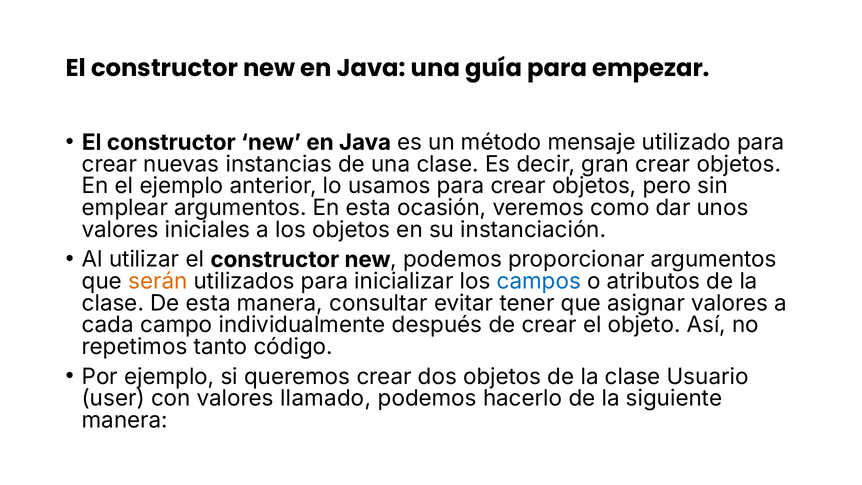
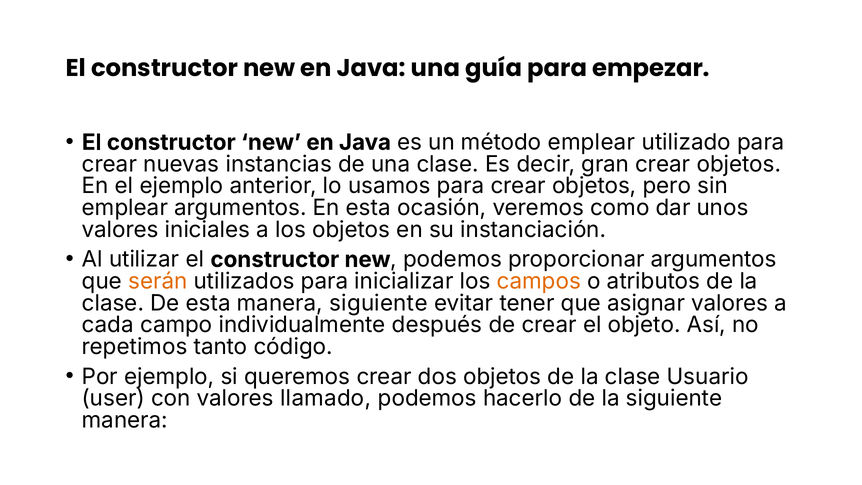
método mensaje: mensaje -> emplear (591, 142)
campos colour: blue -> orange (539, 281)
manera consultar: consultar -> siguiente (378, 303)
